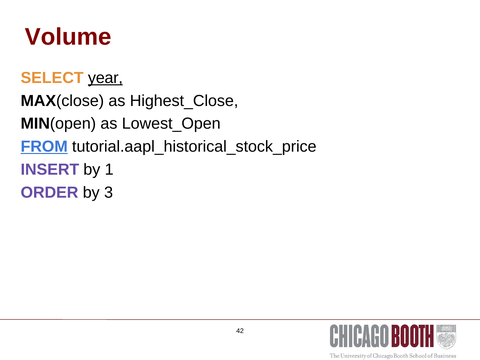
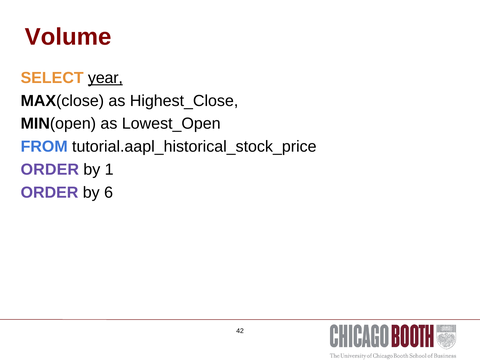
FROM underline: present -> none (44, 147)
INSERT: INSERT -> ORDER (50, 170)
3: 3 -> 6 (109, 193)
